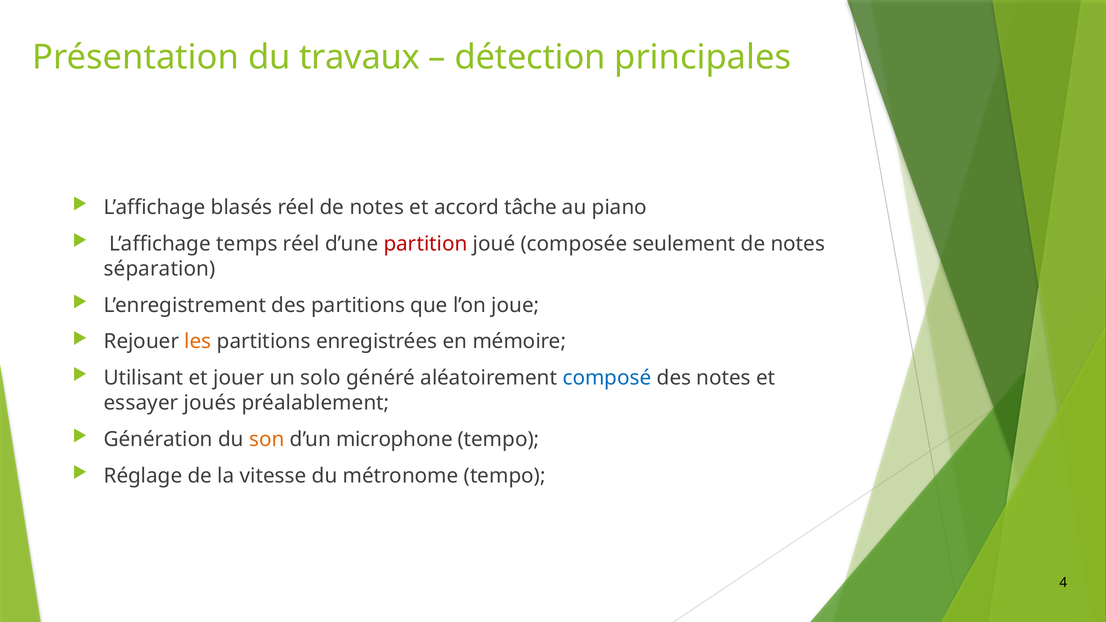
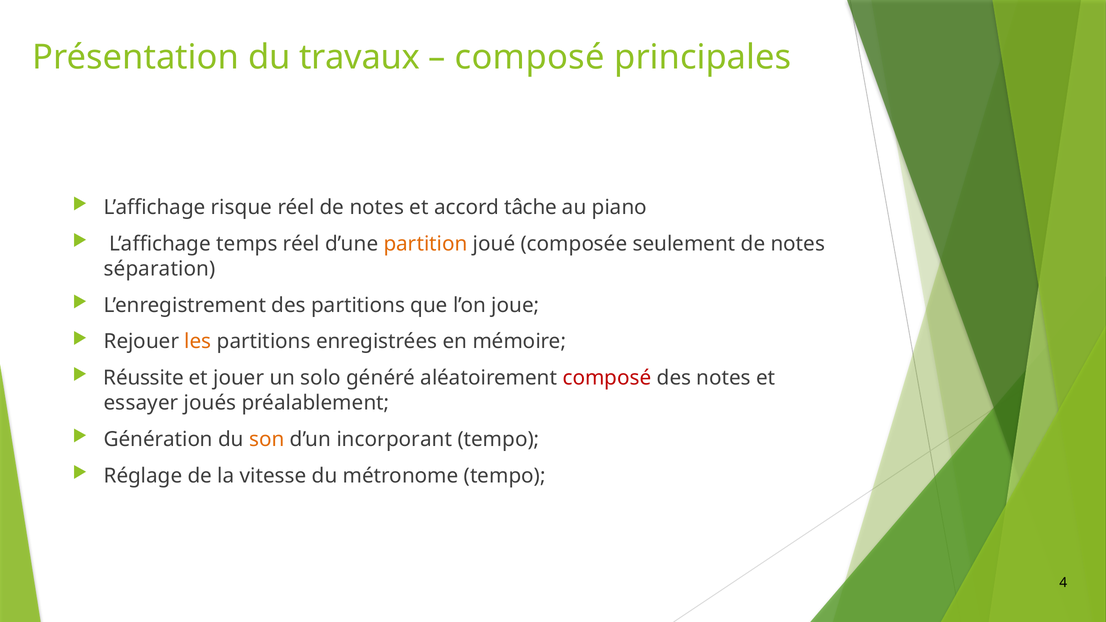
détection: détection -> composé (530, 58)
blasés: blasés -> risque (242, 208)
partition colour: red -> orange (426, 244)
Utilisant: Utilisant -> Réussite (144, 378)
composé colour: blue -> red (607, 378)
microphone: microphone -> incorporant (394, 439)
